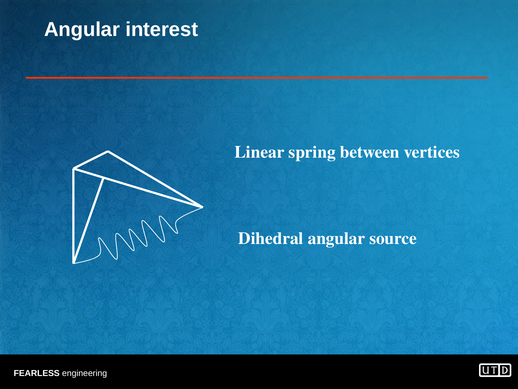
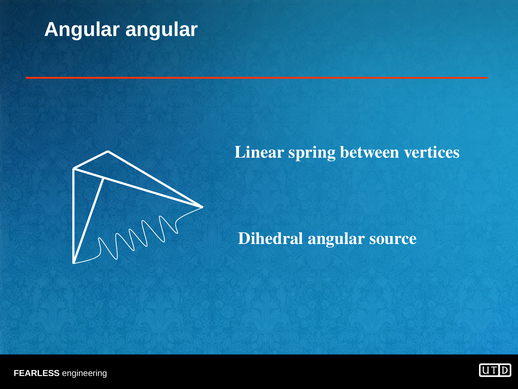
Angular interest: interest -> angular (162, 29)
